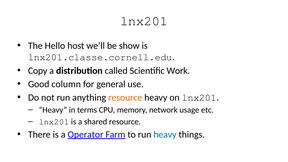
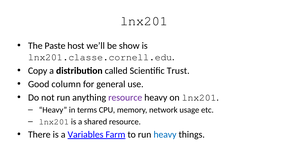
Hello: Hello -> Paste (55, 46)
Work: Work -> Trust (178, 71)
resource colour: orange -> purple (125, 98)
Operator: Operator -> Variables (86, 134)
